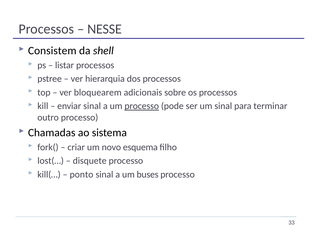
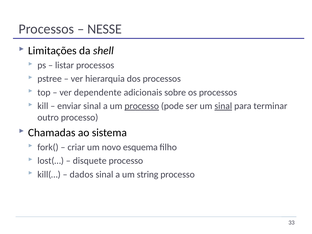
Consistem: Consistem -> Limitações (52, 51)
bloquearem: bloquearem -> dependente (98, 92)
sinal underline: none -> present (223, 106)
ponto: ponto -> dados (81, 174)
buses: buses -> string (148, 174)
